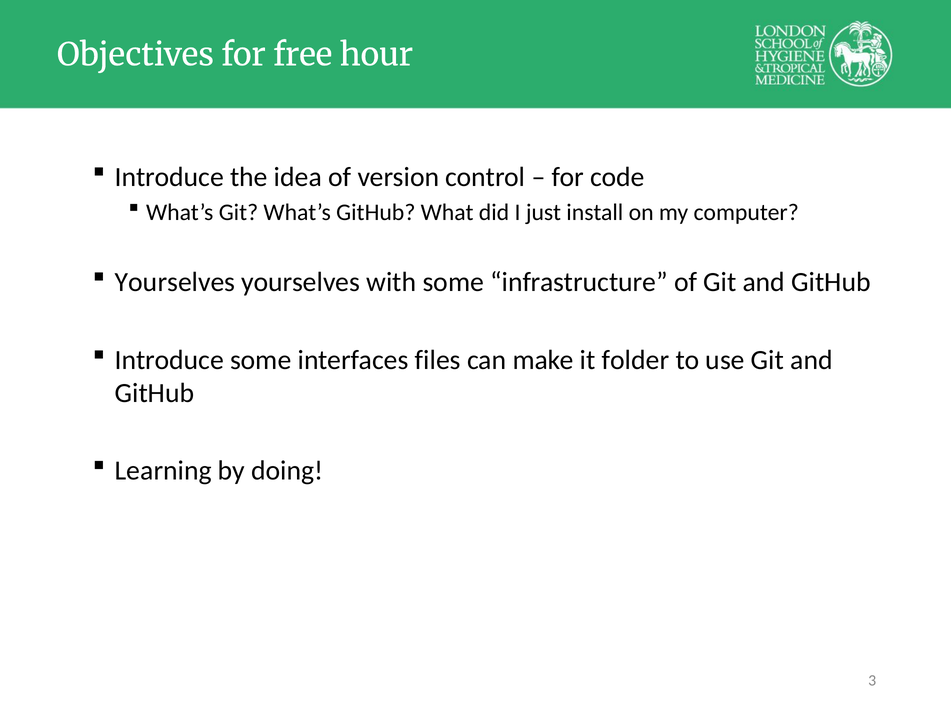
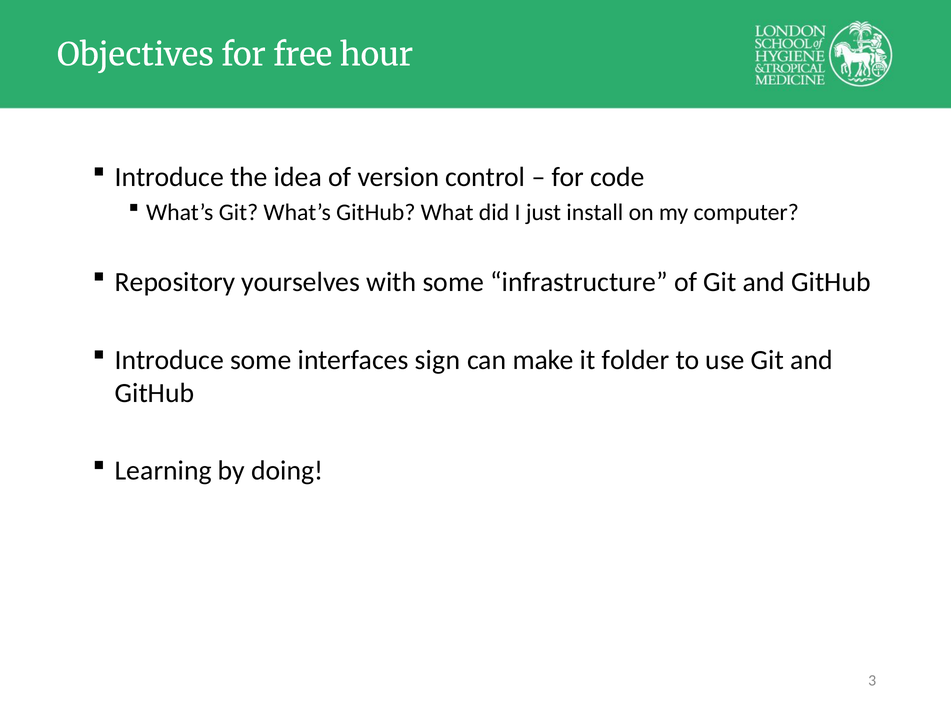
Yourselves: Yourselves -> Repository (175, 282)
files: files -> sign (438, 360)
